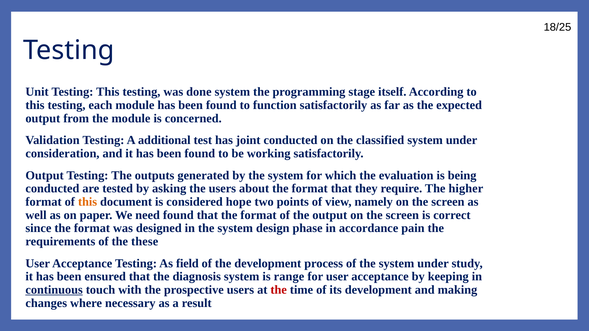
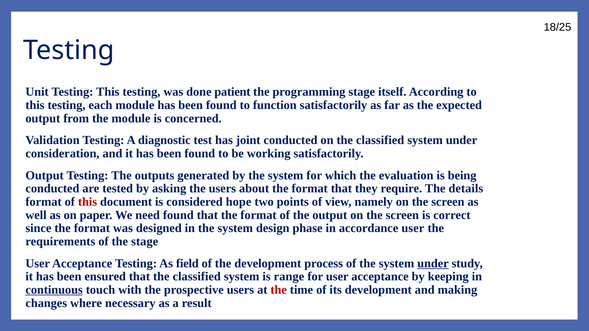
done system: system -> patient (232, 92)
additional: additional -> diagnostic (164, 140)
higher: higher -> details (466, 189)
this colour: orange -> red (88, 202)
accordance pain: pain -> user (413, 228)
the these: these -> stage (145, 242)
under underline: none -> present (433, 264)
that the diagnosis: diagnosis -> classified (197, 277)
